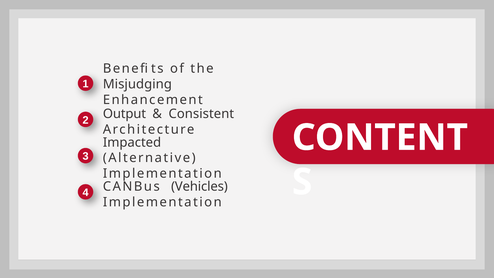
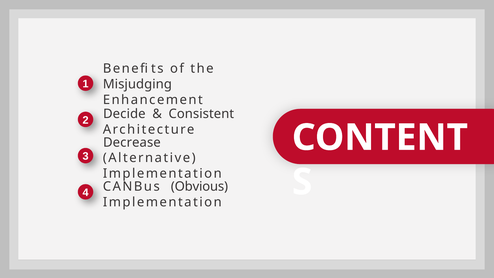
Output: Output -> Decide (124, 114)
Impacted: Impacted -> Decrease (132, 142)
Vehicles: Vehicles -> Obvious (199, 186)
